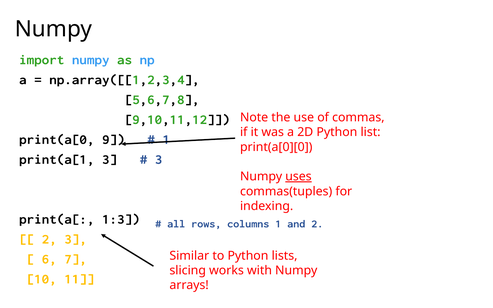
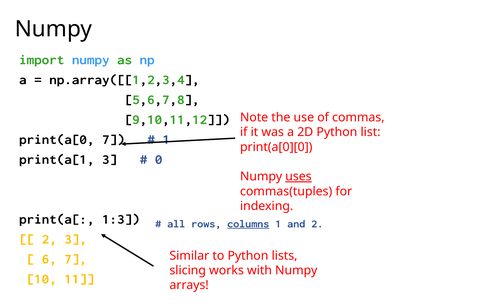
print(a[0 9: 9 -> 7 (113, 139)
3: 3 -> 0 (159, 159)
columns underline: none -> present (248, 224)
